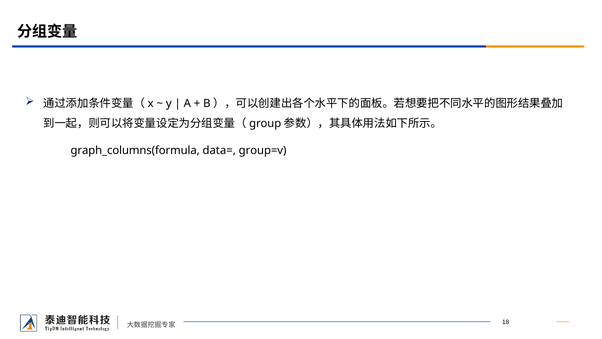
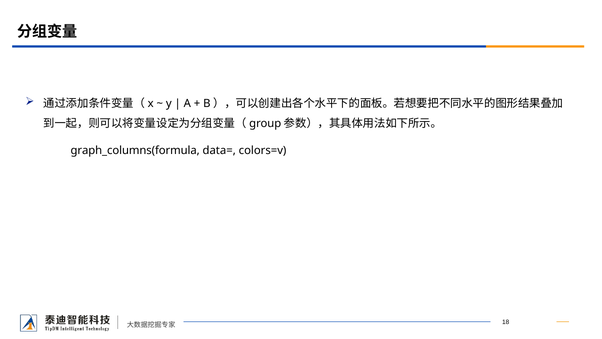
group=v: group=v -> colors=v (263, 150)
